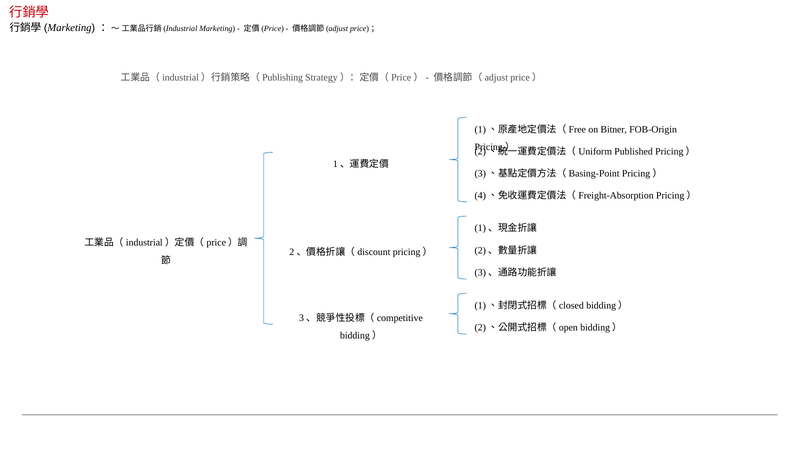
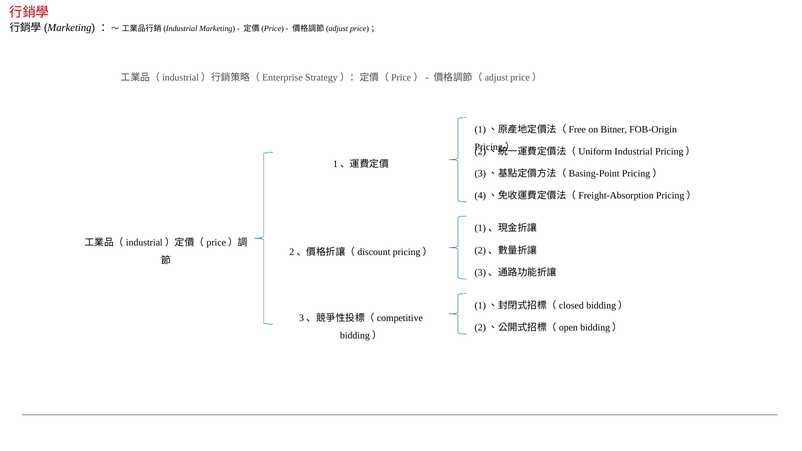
Publishing: Publishing -> Enterprise (282, 77)
Published: Published -> Industrial (634, 152)
